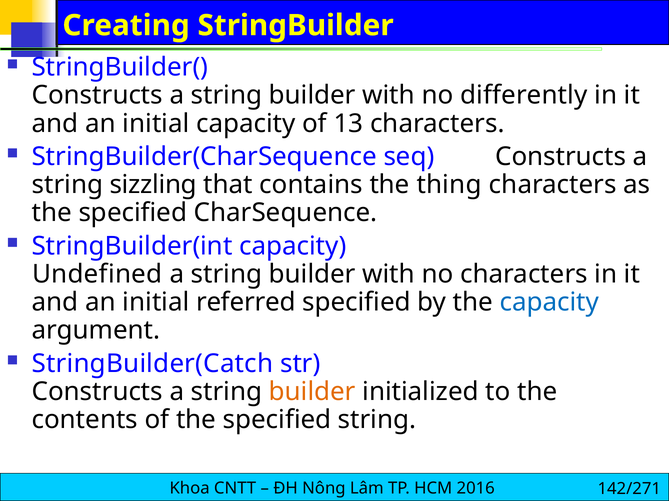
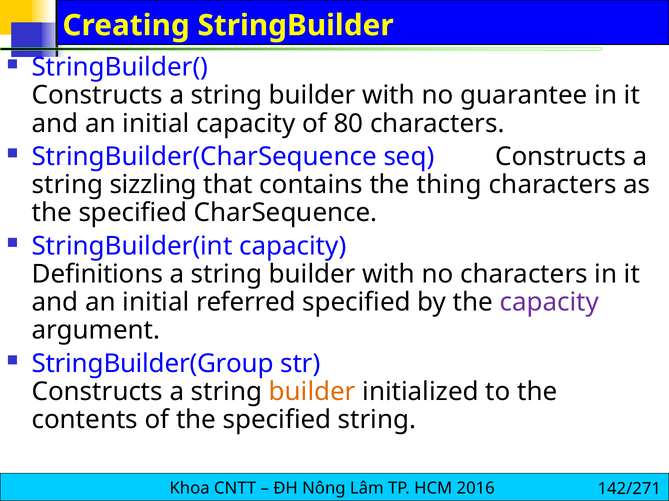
differently: differently -> guarantee (524, 96)
13: 13 -> 80 (348, 124)
Undefined: Undefined -> Definitions (97, 275)
capacity colour: blue -> purple (549, 303)
StringBuilder(Catch: StringBuilder(Catch -> StringBuilder(Group (153, 364)
